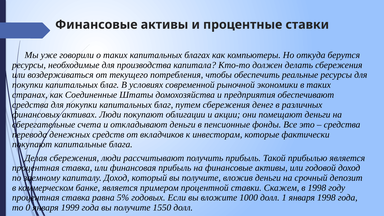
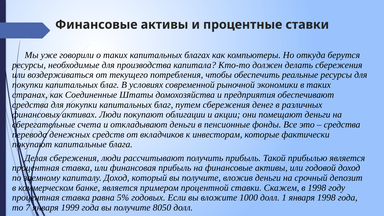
0: 0 -> 7 (28, 208)
1550: 1550 -> 8050 (162, 208)
